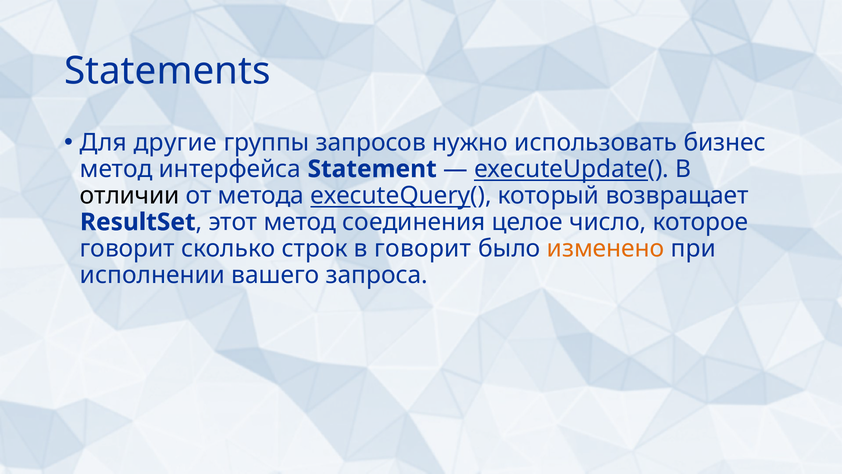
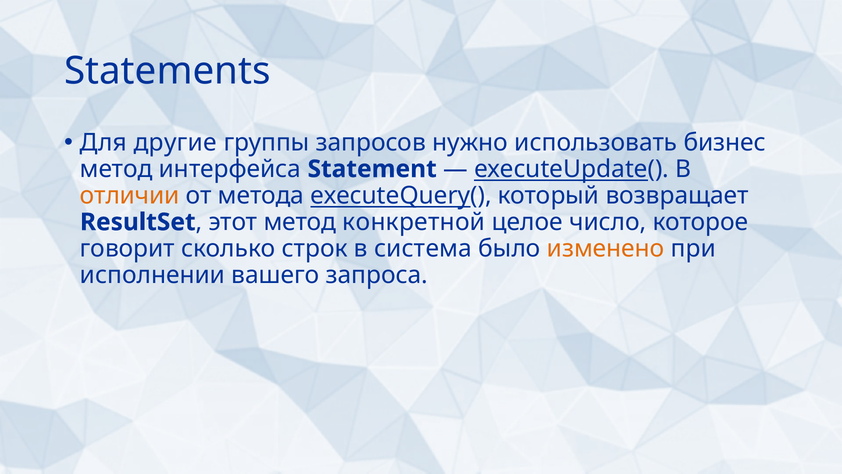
отличии colour: black -> orange (130, 195)
соединения: соединения -> конкретной (414, 222)
в говорит: говорит -> система (423, 248)
